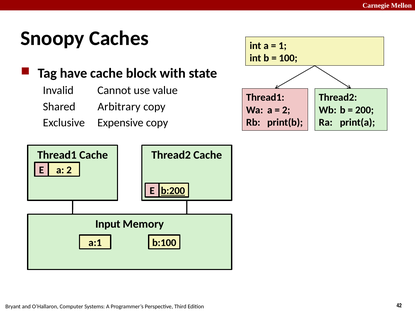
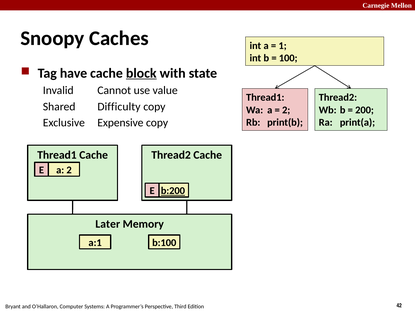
block underline: none -> present (141, 73)
Arbitrary: Arbitrary -> Difficulty (119, 107)
Input: Input -> Later (108, 224)
